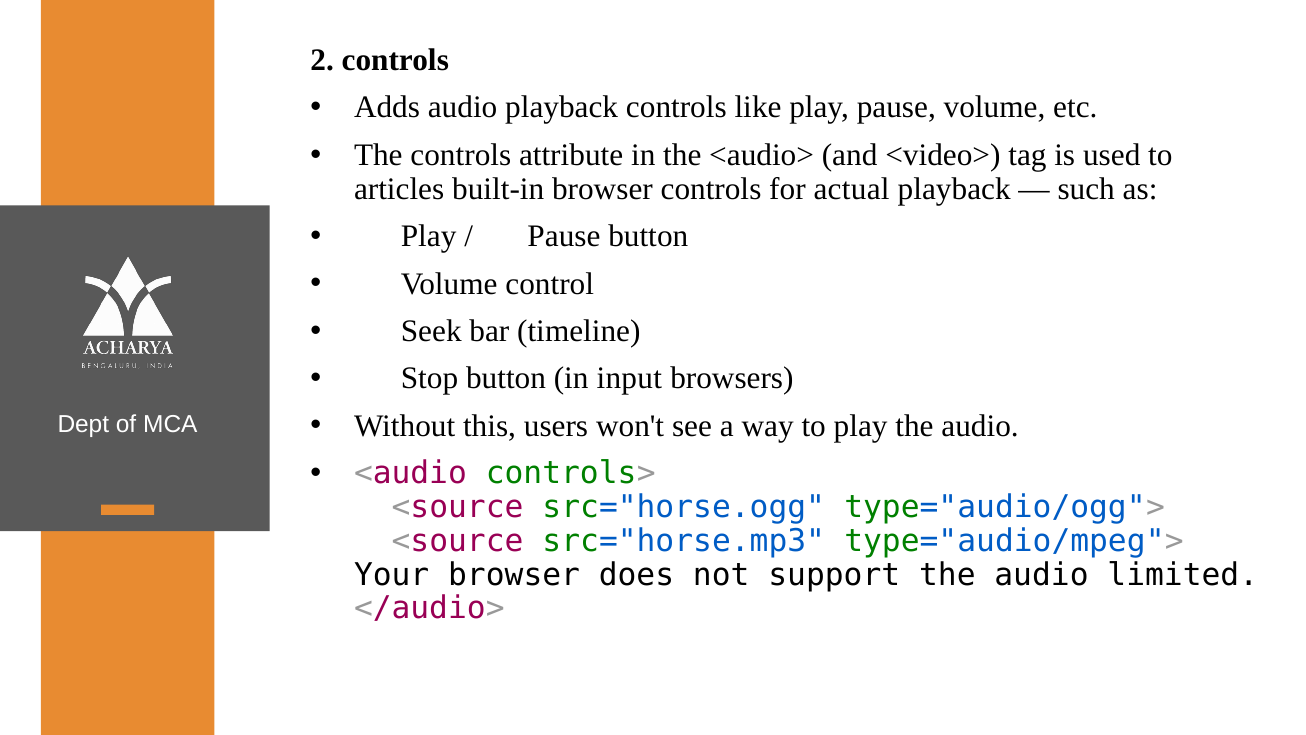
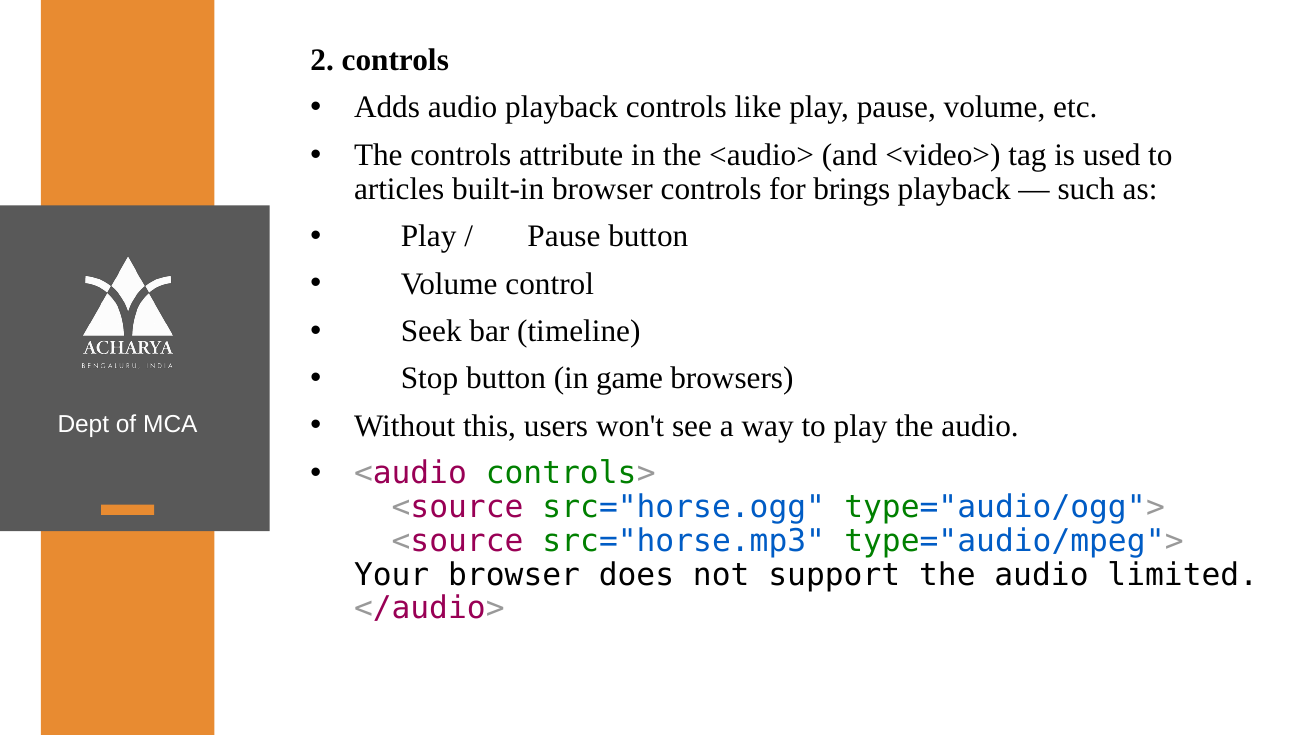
actual: actual -> brings (852, 189)
input: input -> game (630, 378)
